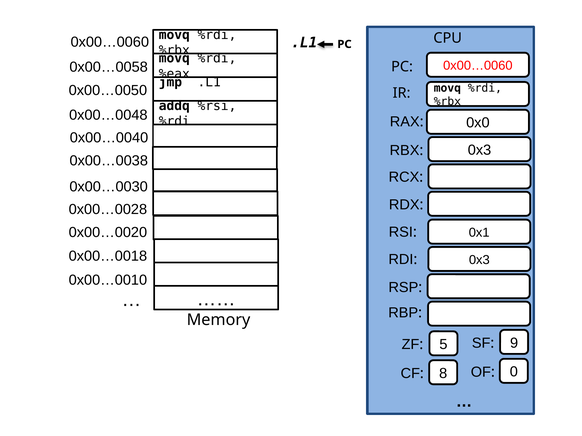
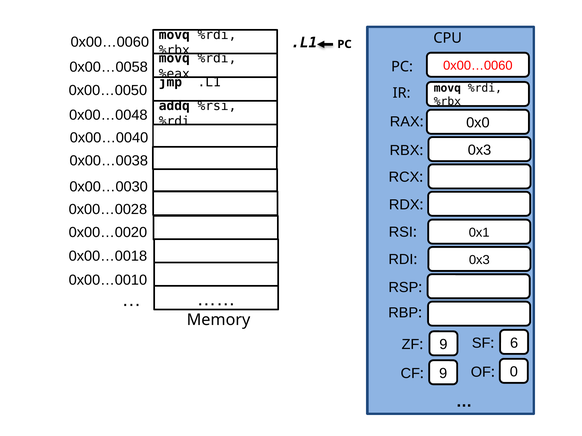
5: 5 -> 9 (443, 345)
9: 9 -> 6 (514, 343)
8: 8 -> 9 (443, 374)
